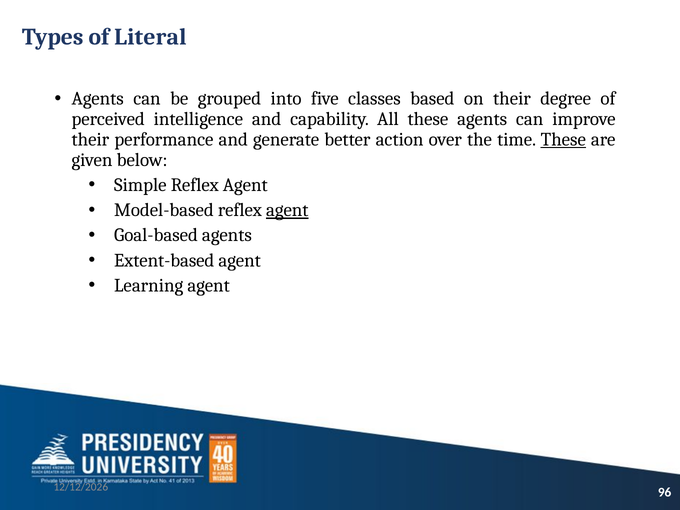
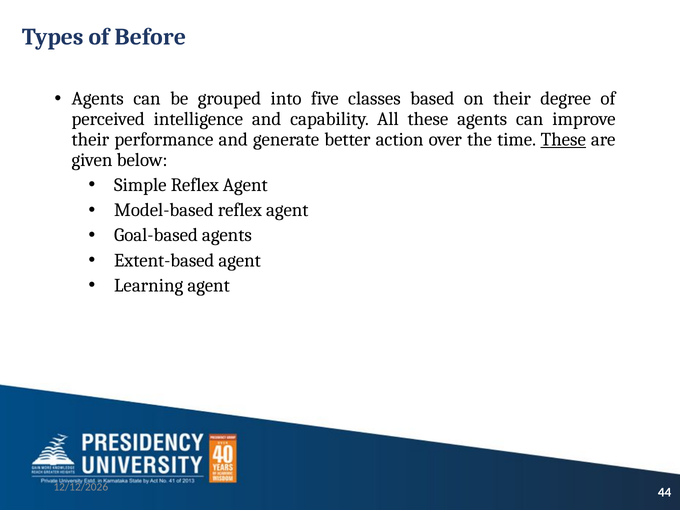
Literal: Literal -> Before (150, 37)
agent underline: present -> none (287, 210)
96: 96 -> 44 (665, 492)
